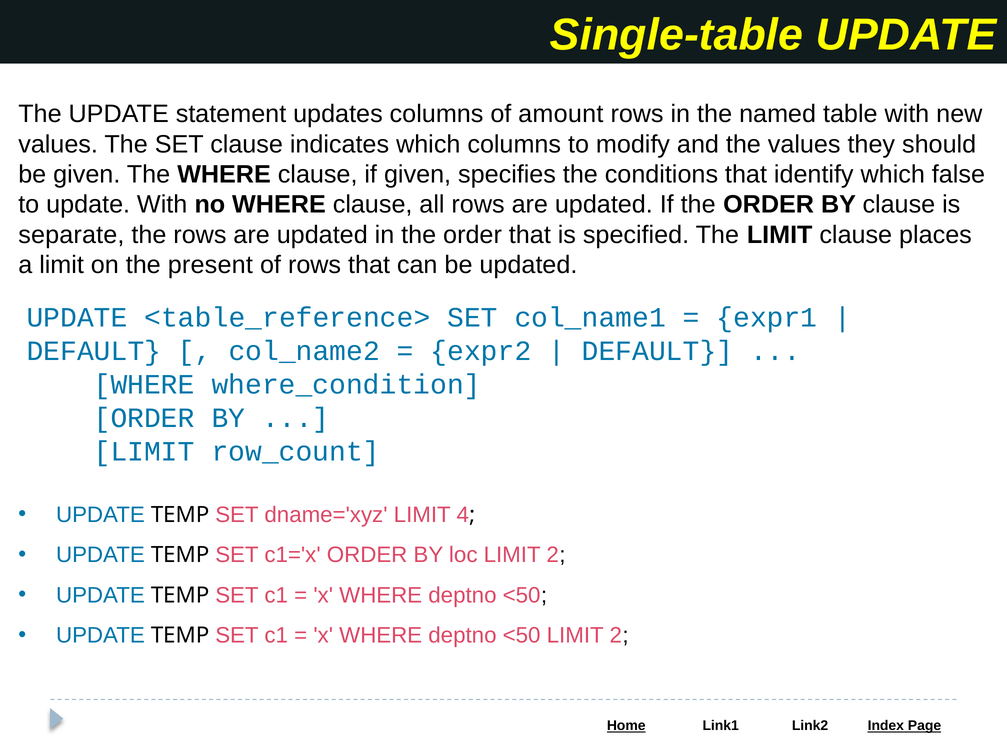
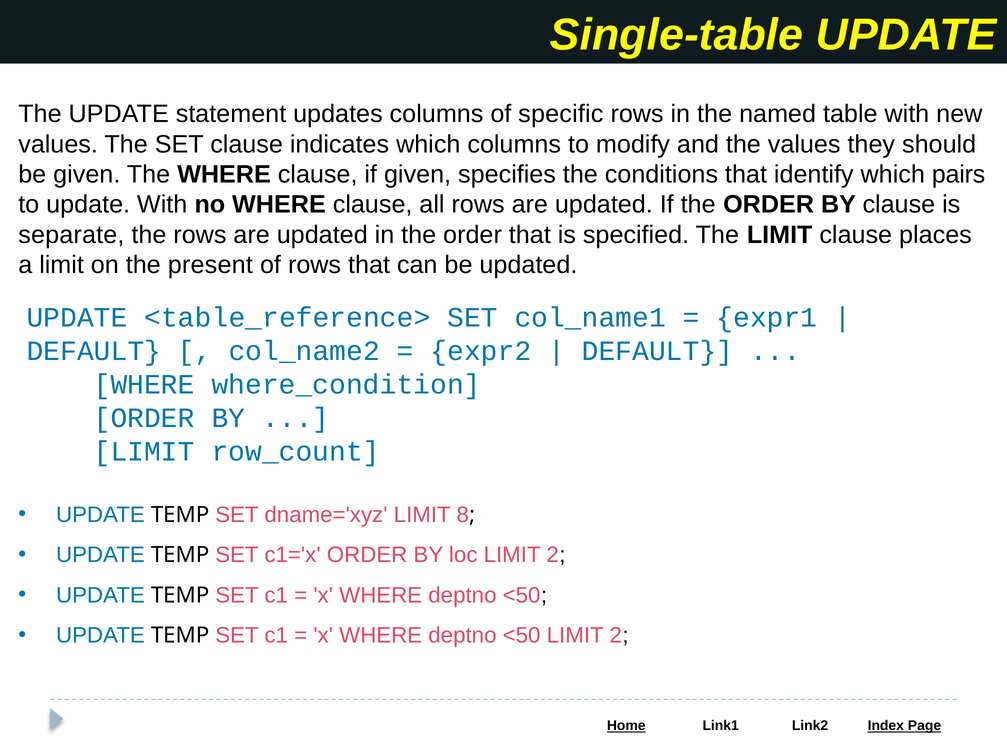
amount: amount -> specific (561, 114)
false: false -> pairs (959, 174)
4: 4 -> 8 (463, 515)
